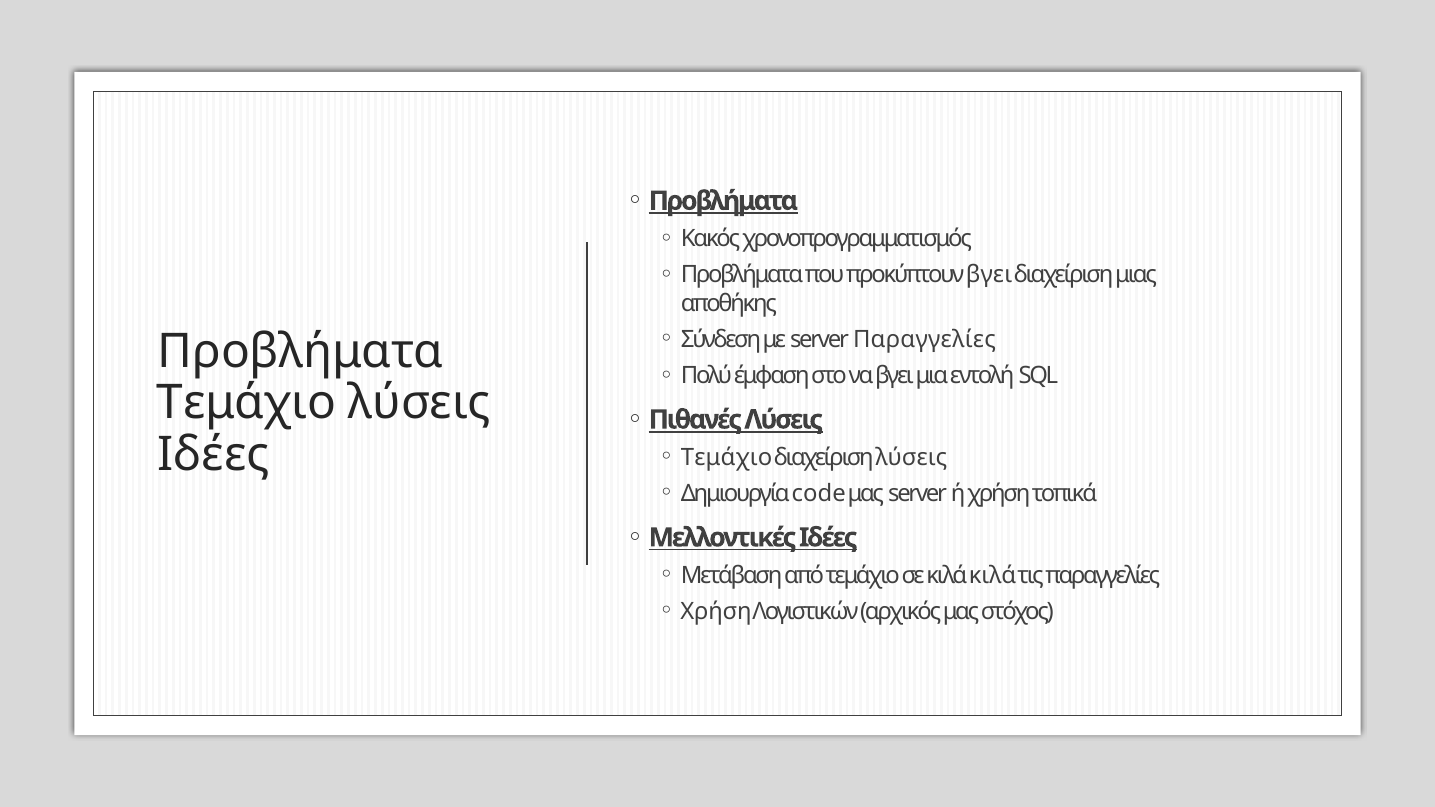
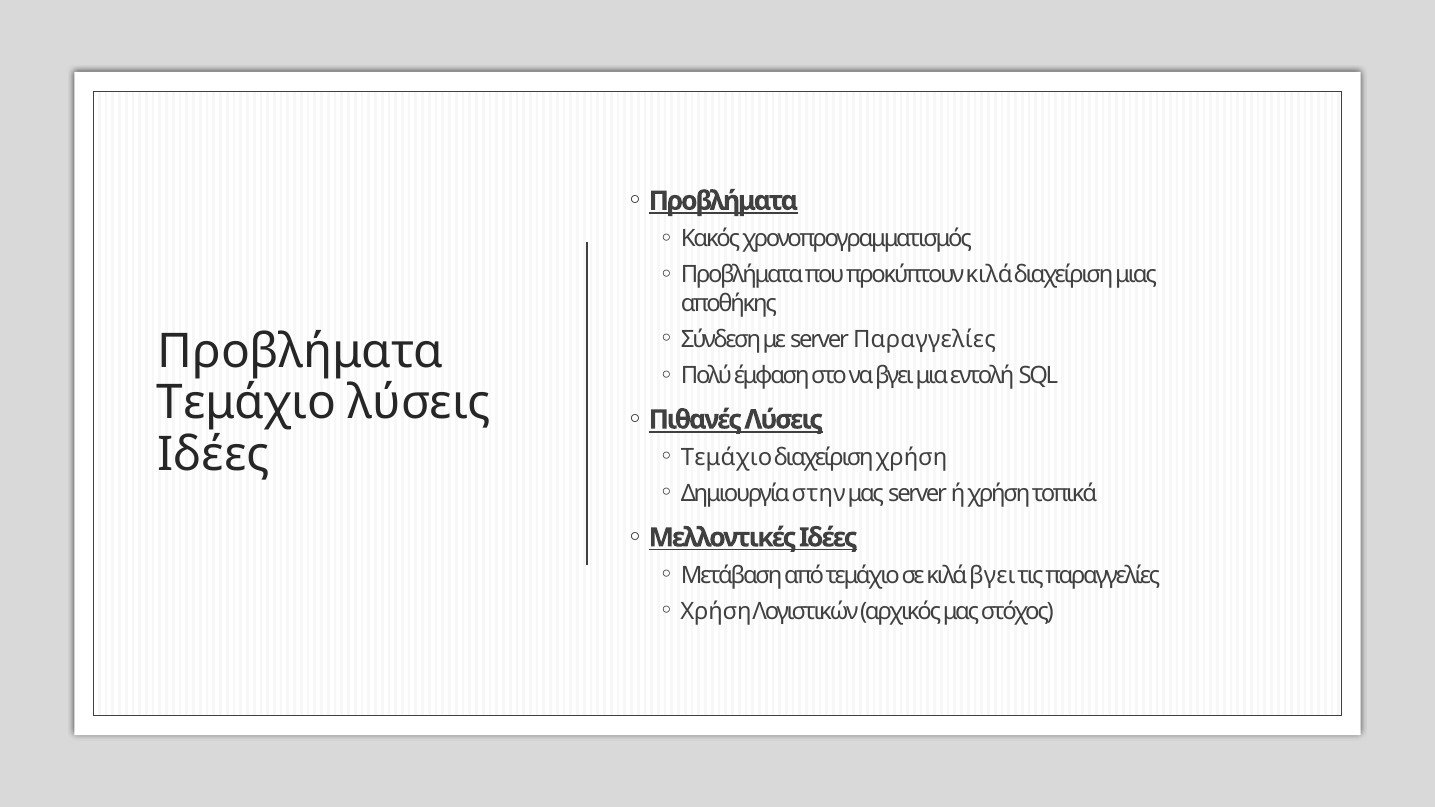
προκύπτουν βγει: βγει -> κιλά (989, 275)
διαχείριση λύσεις: λύσεις -> χρήση (911, 457)
code: code -> στην (819, 494)
κιλά κιλά: κιλά -> βγει (992, 575)
